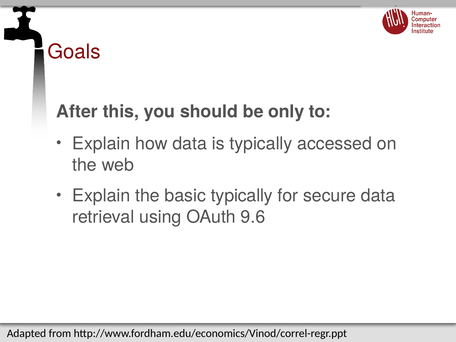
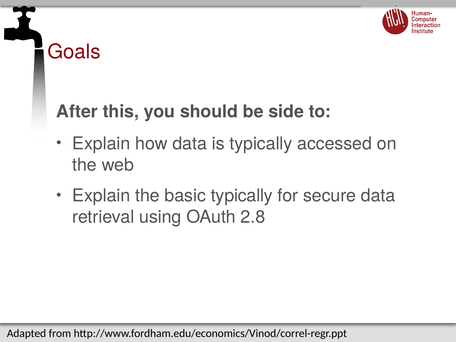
only: only -> side (286, 112)
9.6: 9.6 -> 2.8 (253, 217)
